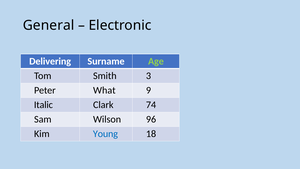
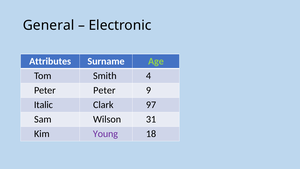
Delivering: Delivering -> Attributes (50, 61)
3: 3 -> 4 (149, 76)
Peter What: What -> Peter (104, 90)
74: 74 -> 97 (151, 105)
96: 96 -> 31 (151, 119)
Young colour: blue -> purple (105, 134)
